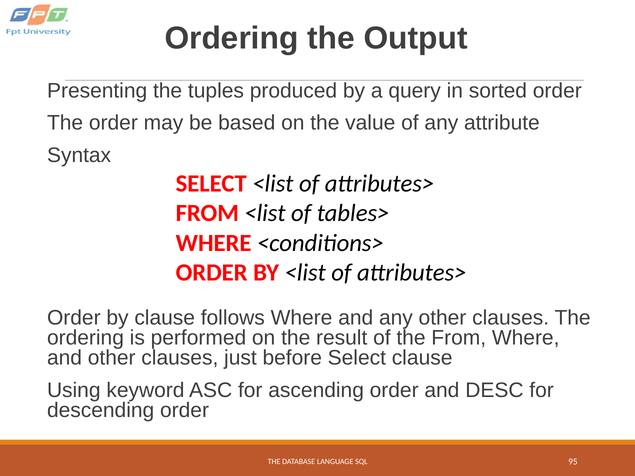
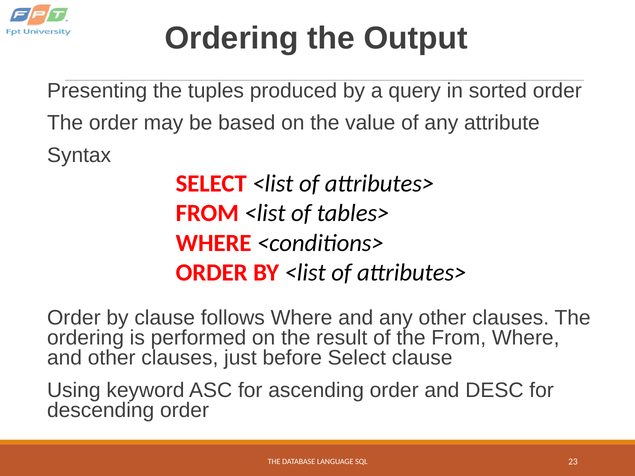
95: 95 -> 23 (573, 462)
